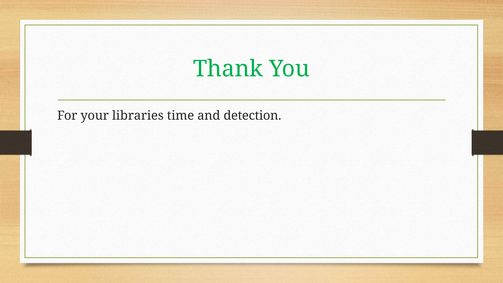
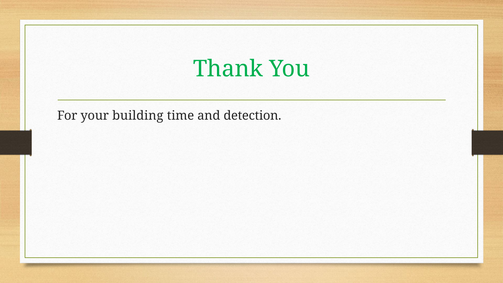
libraries: libraries -> building (138, 116)
